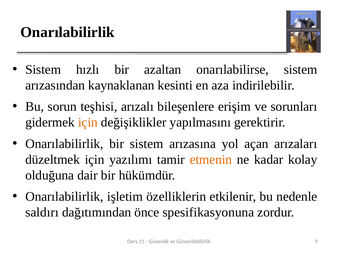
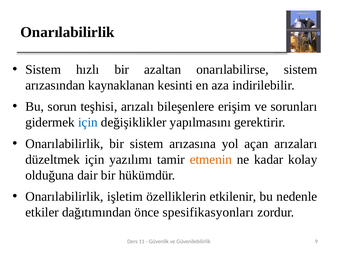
için colour: orange -> blue (88, 123)
saldırı: saldırı -> etkiler (42, 213)
spesifikasyonuna: spesifikasyonuna -> spesifikasyonları (208, 213)
